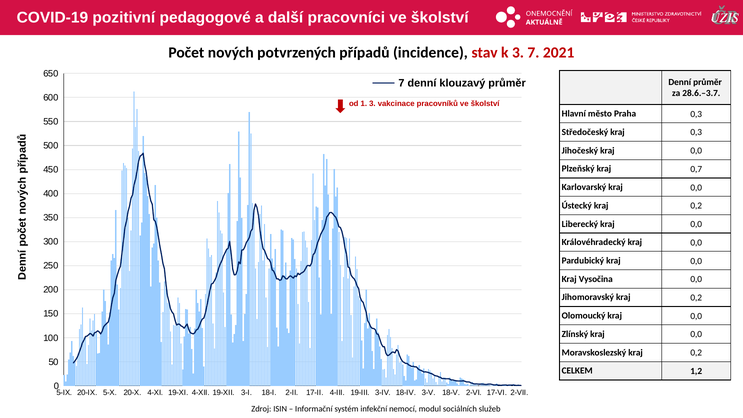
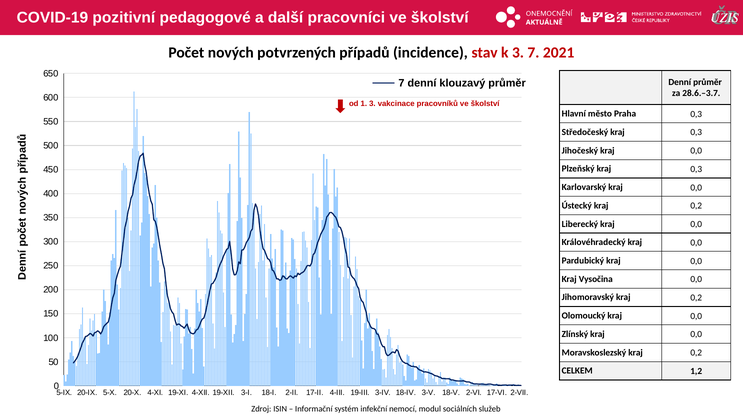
Plzeňský kraj 0,7: 0,7 -> 0,3 (696, 169)
